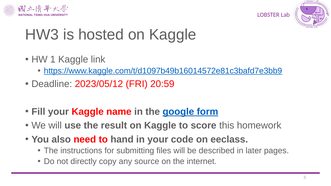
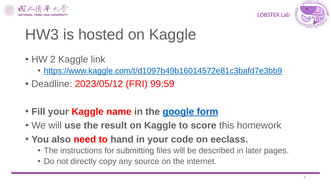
1: 1 -> 2 (53, 60)
20:59: 20:59 -> 99:59 (162, 84)
